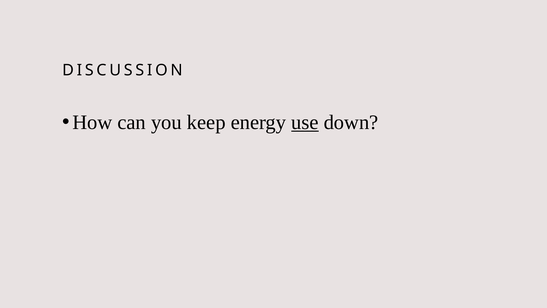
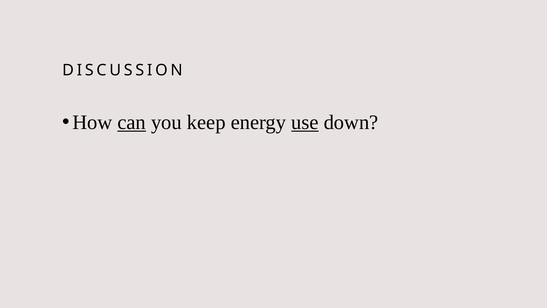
can underline: none -> present (132, 122)
